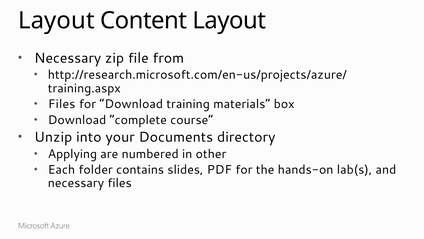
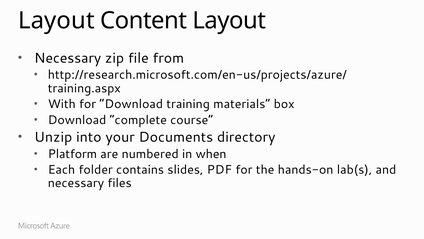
Files: Files -> With (62, 104)
Applying: Applying -> Platform (72, 154)
other: other -> when (211, 154)
